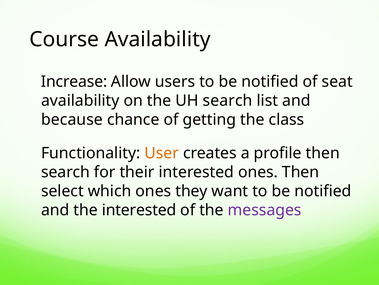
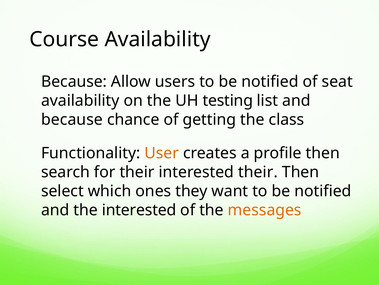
Increase: Increase -> Because (74, 81)
UH search: search -> testing (228, 100)
interested ones: ones -> their (258, 172)
messages colour: purple -> orange (265, 210)
